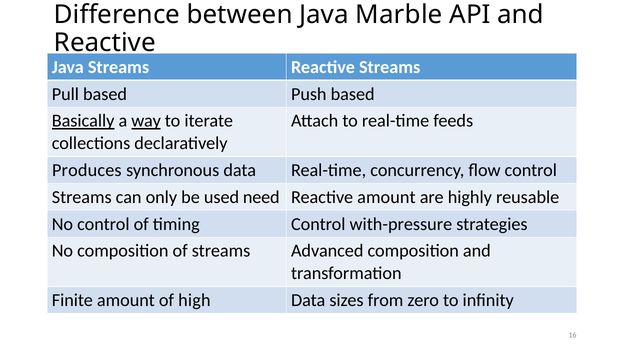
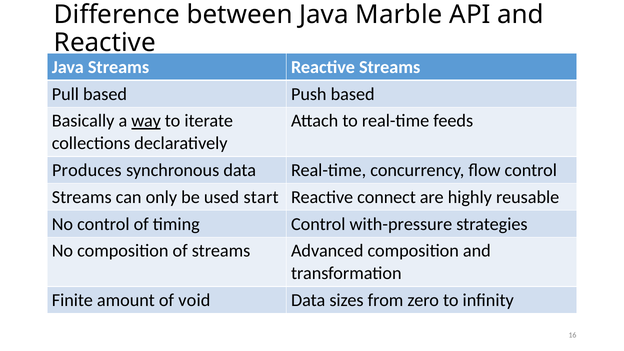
Basically underline: present -> none (83, 121)
need: need -> start (261, 197)
Reactive amount: amount -> connect (387, 197)
high: high -> void (194, 300)
